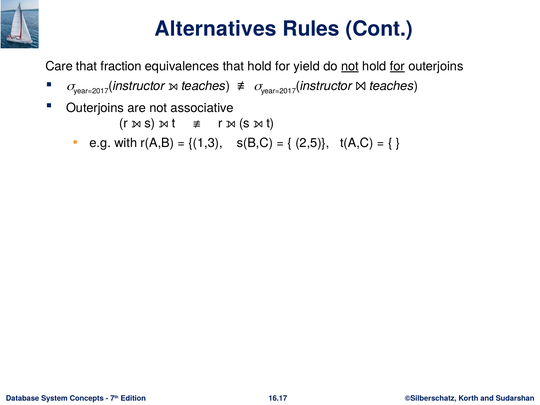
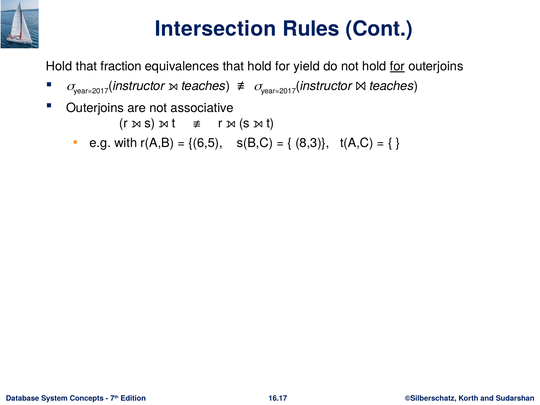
Alternatives: Alternatives -> Intersection (216, 29)
Care: Care -> Hold (59, 66)
not underline: present -> none (350, 66)
1,3: 1,3 -> 6,5 (206, 143)
2,5: 2,5 -> 8,3 (312, 143)
